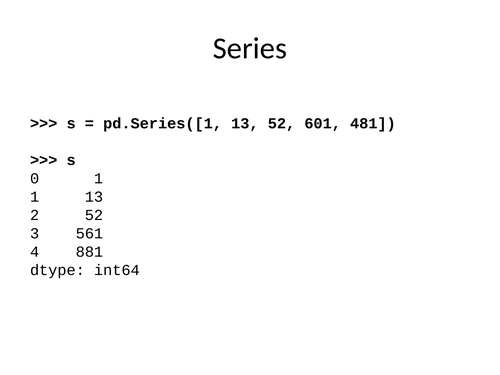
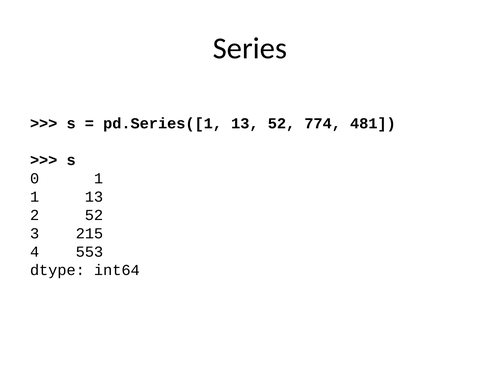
601: 601 -> 774 (323, 124)
561: 561 -> 215 (89, 233)
881: 881 -> 553 (89, 252)
